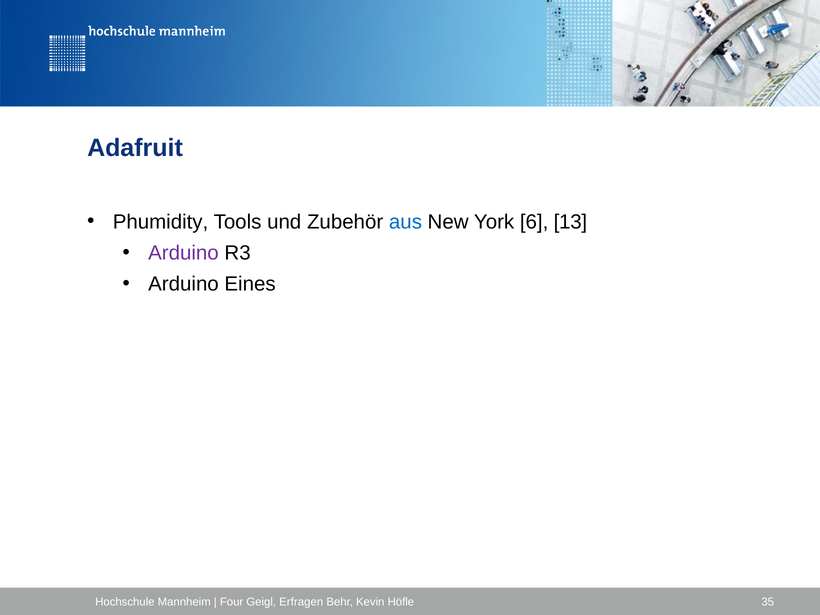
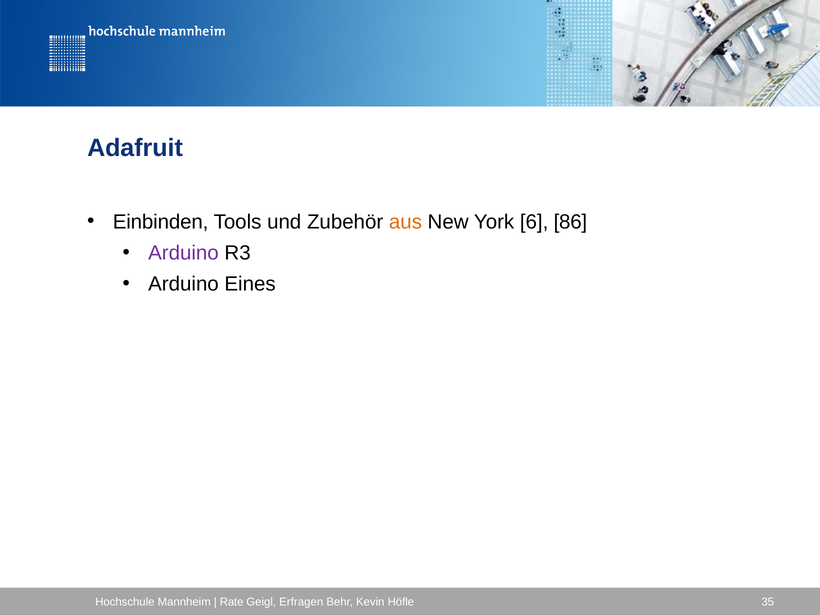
Phumidity: Phumidity -> Einbinden (161, 222)
aus colour: blue -> orange (405, 222)
13: 13 -> 86 (570, 222)
Four: Four -> Rate (232, 602)
